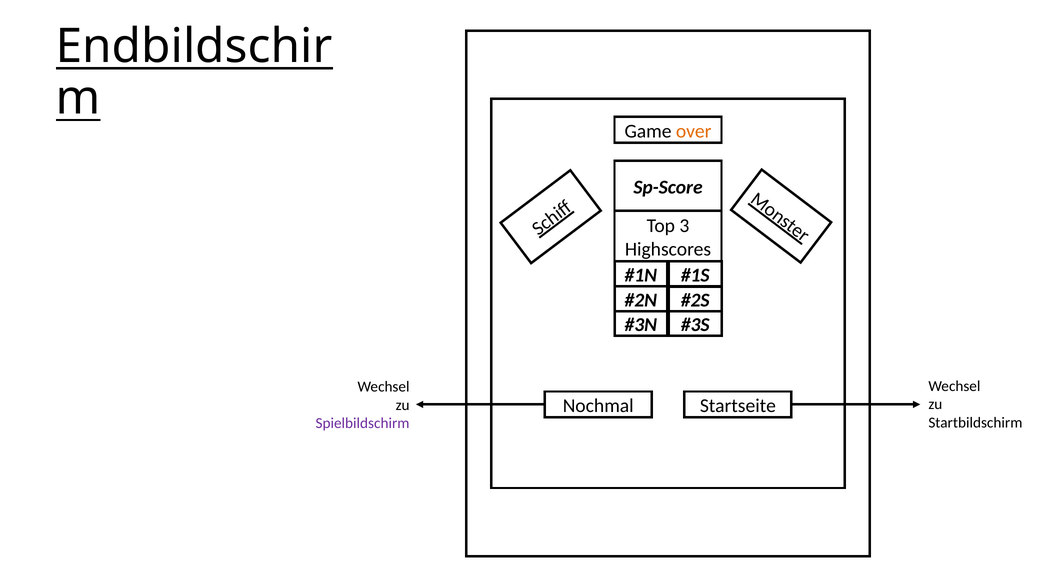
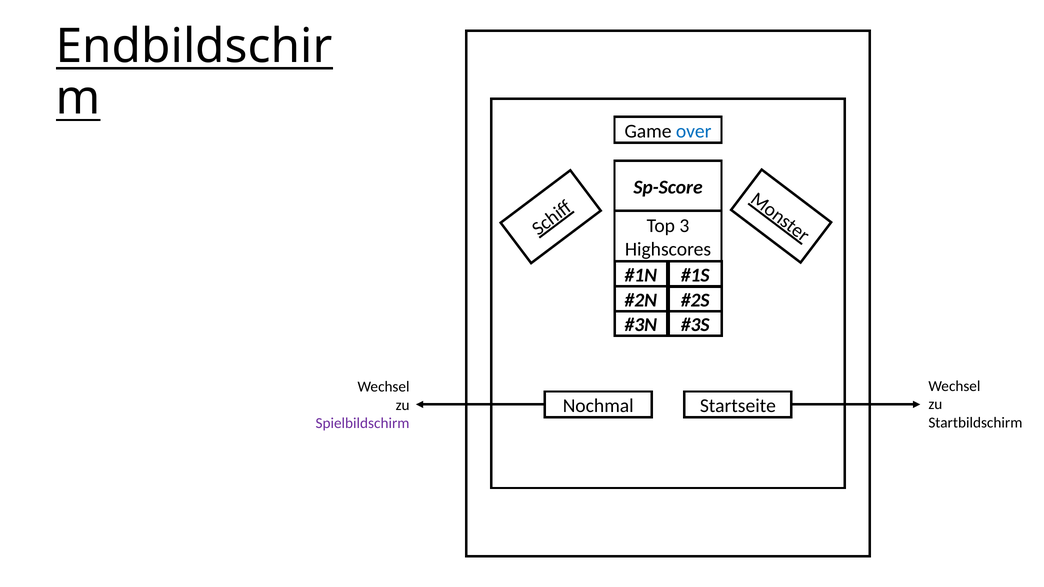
over colour: orange -> blue (694, 131)
